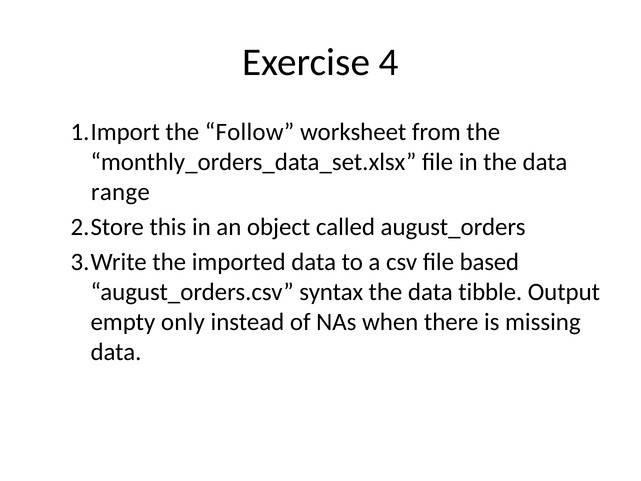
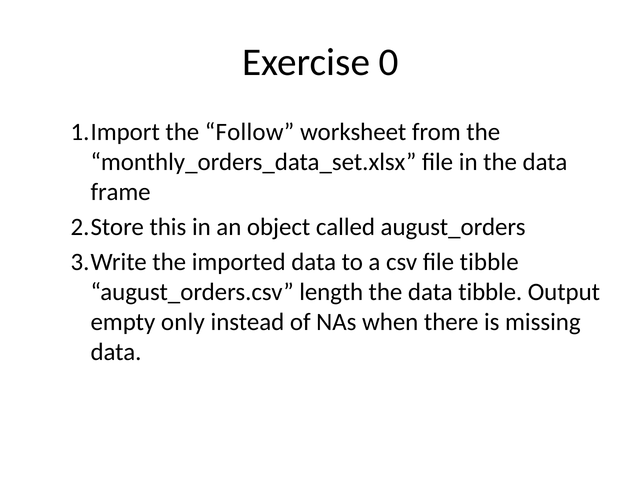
4: 4 -> 0 (389, 62)
range: range -> frame (121, 192)
file based: based -> tibble (489, 262)
syntax: syntax -> length (331, 292)
